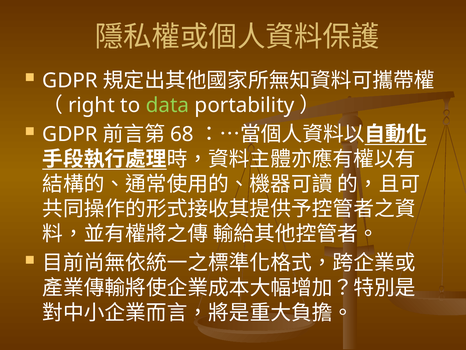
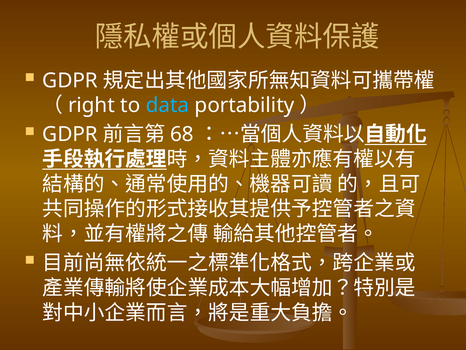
data colour: light green -> light blue (167, 105)
